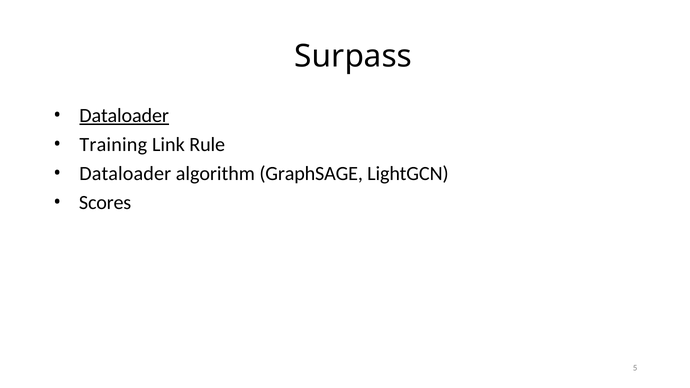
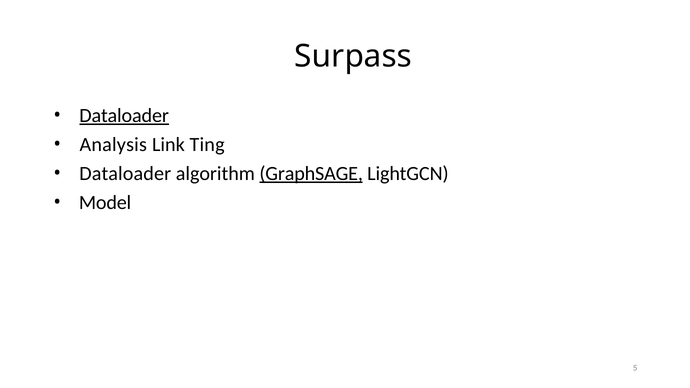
Training: Training -> Analysis (113, 145)
Rule: Rule -> Ting (207, 145)
GraphSAGE underline: none -> present (311, 174)
Scores: Scores -> Model (105, 202)
